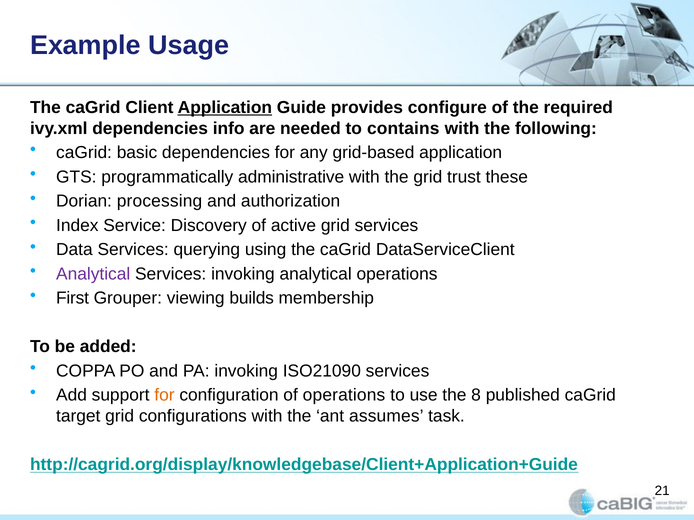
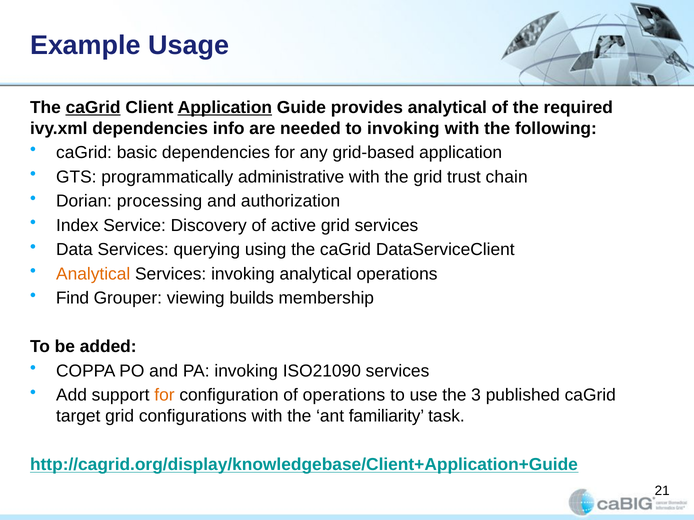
caGrid underline: none -> present (93, 108)
provides configure: configure -> analytical (447, 108)
to contains: contains -> invoking (403, 128)
these: these -> chain (507, 177)
Analytical colour: purple -> orange (93, 274)
First: First -> Find (73, 298)
8: 8 -> 3 (476, 396)
assumes: assumes -> familiarity (387, 416)
